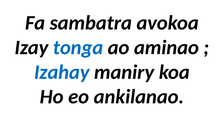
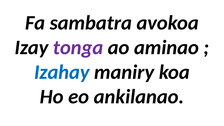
tonga colour: blue -> purple (78, 47)
